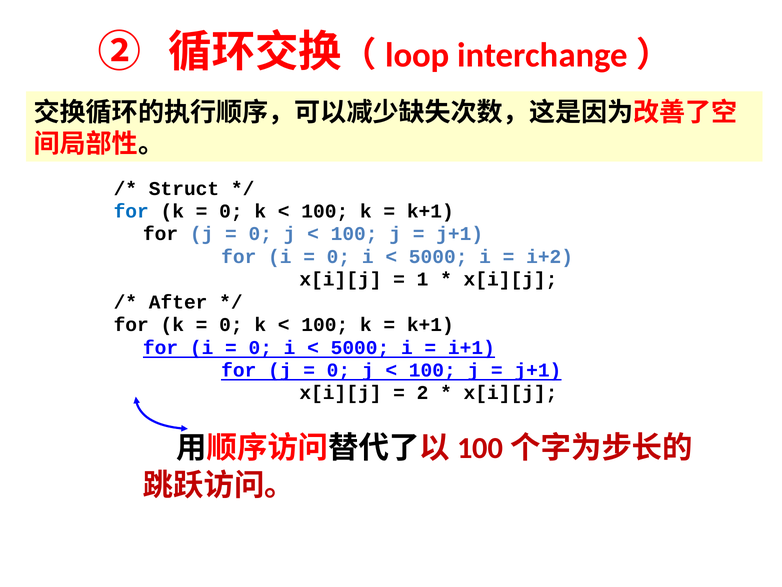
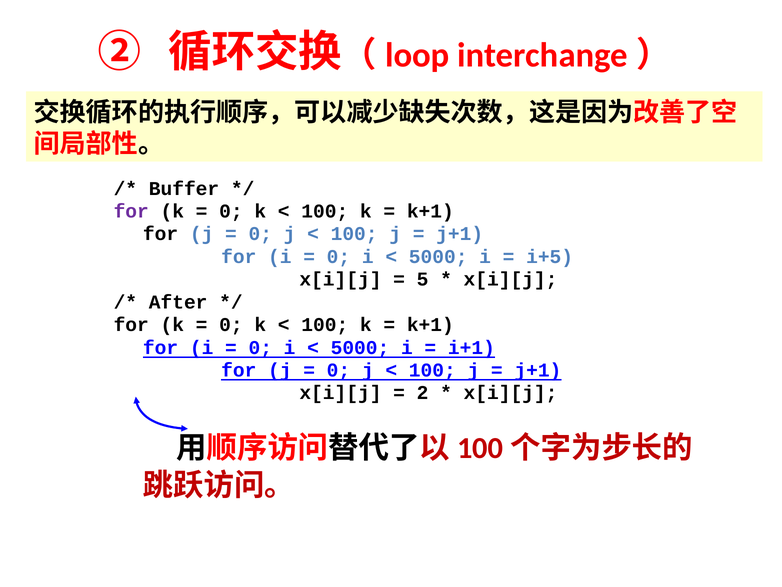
Struct: Struct -> Buffer (184, 188)
for colour: blue -> purple (131, 211)
i+2: i+2 -> i+5 (550, 257)
1: 1 -> 5 (423, 279)
